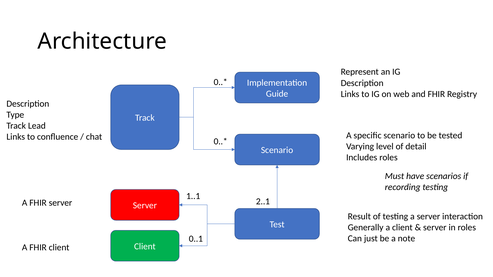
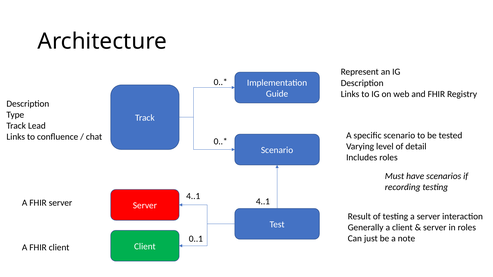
1..1: 1..1 -> 4..1 (193, 196)
2..1: 2..1 -> 4..1 (263, 202)
